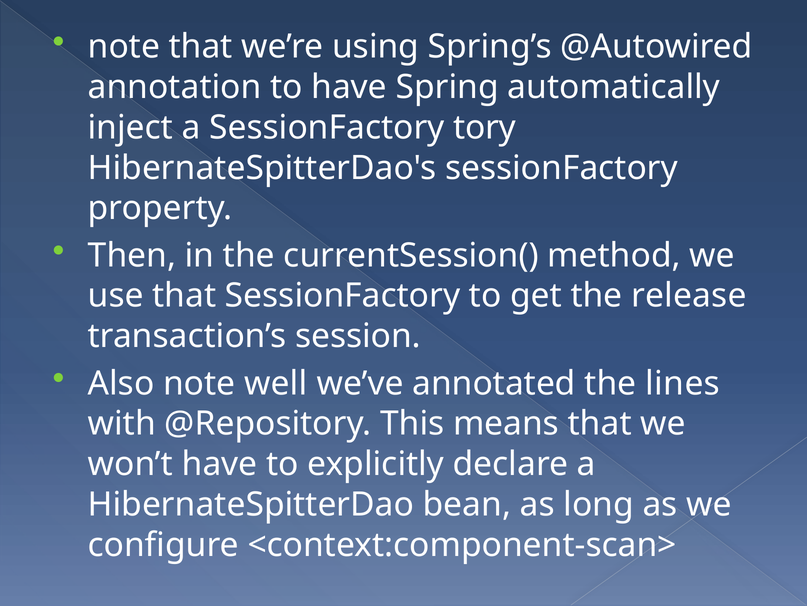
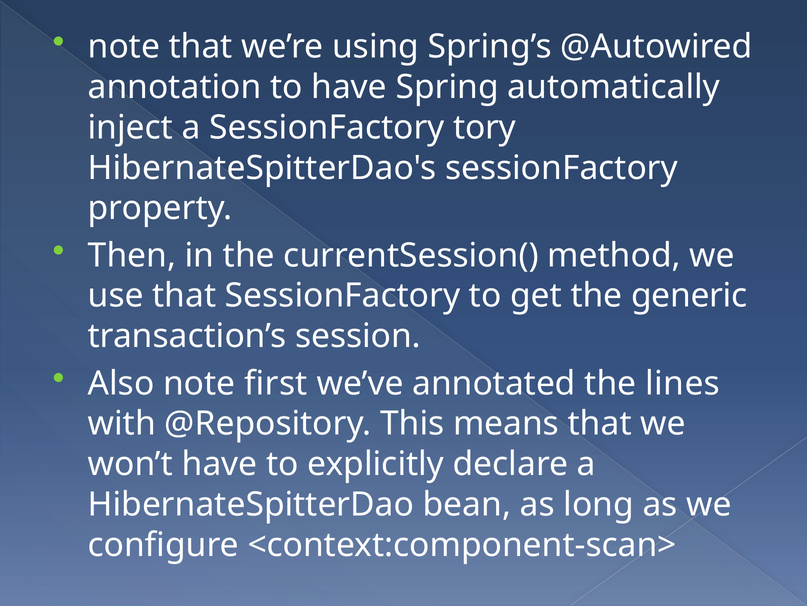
release: release -> generic (689, 296)
well: well -> first (276, 383)
